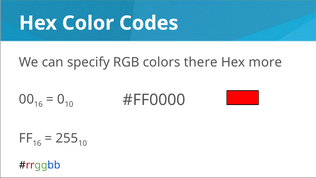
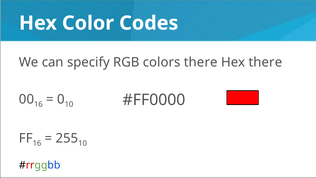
Hex more: more -> there (265, 62)
